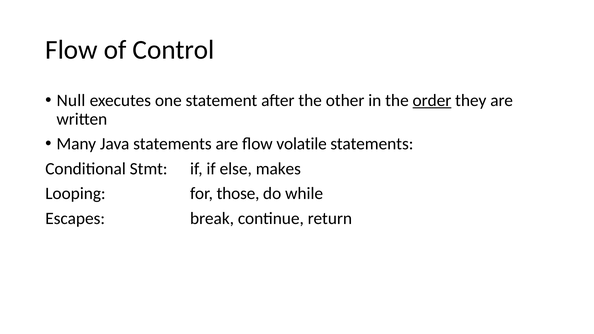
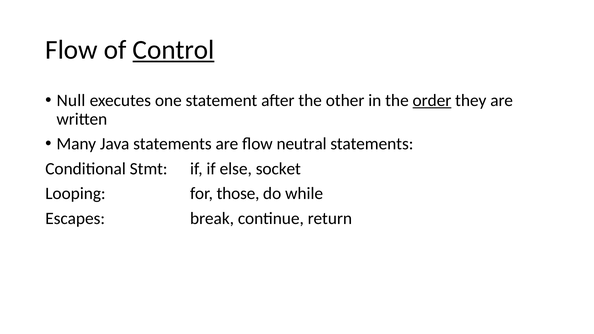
Control underline: none -> present (174, 50)
volatile: volatile -> neutral (302, 144)
makes: makes -> socket (278, 169)
